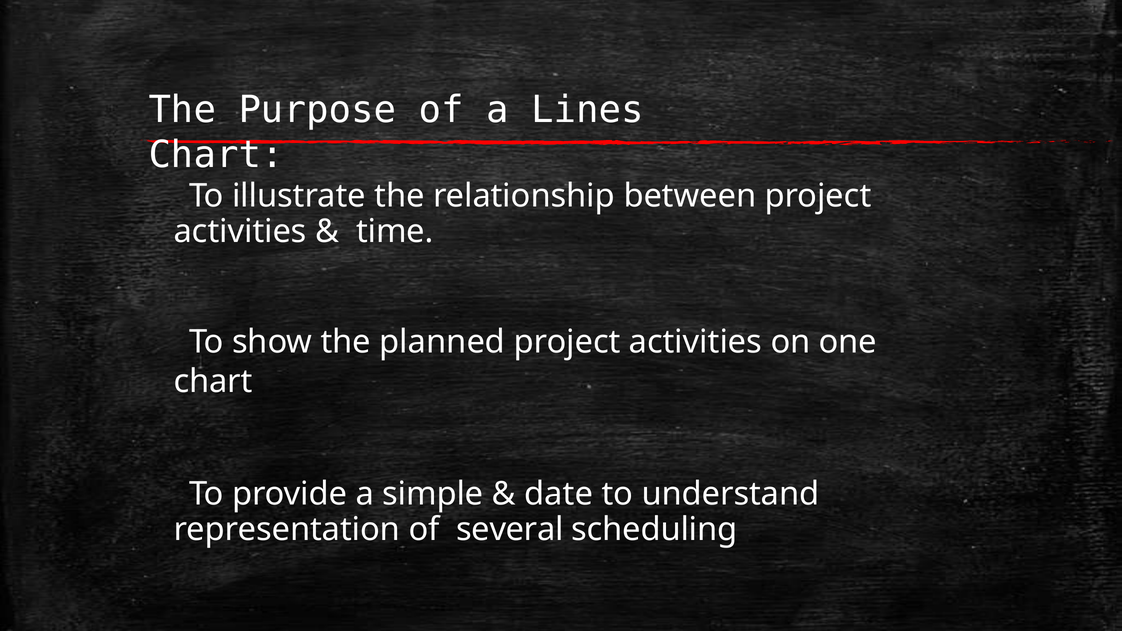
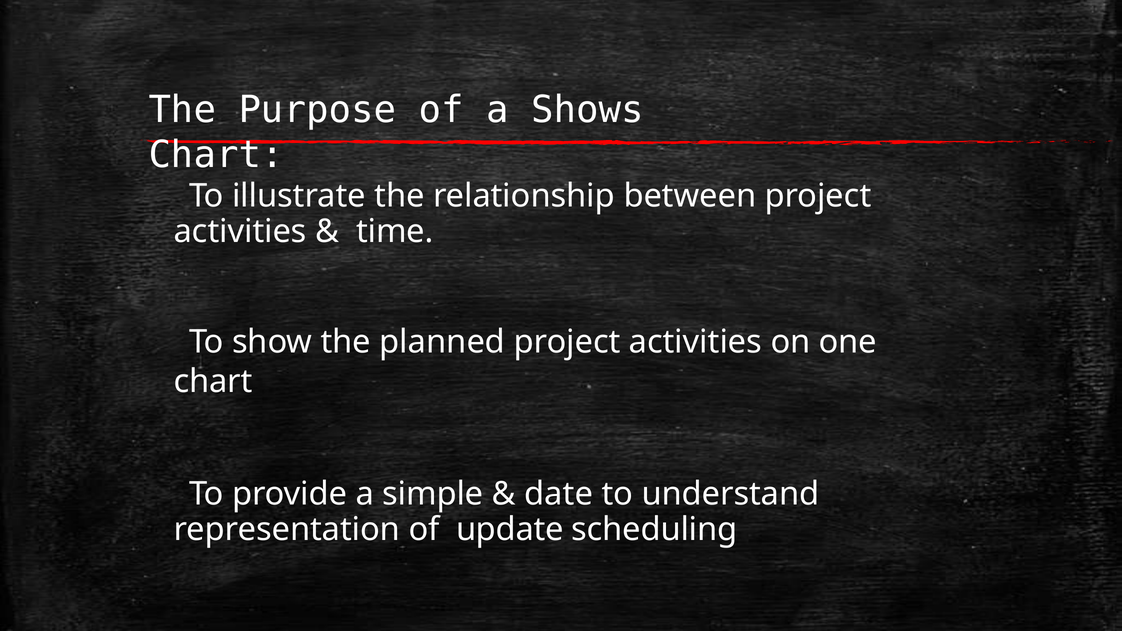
Lines: Lines -> Shows (587, 110)
several: several -> update (510, 529)
